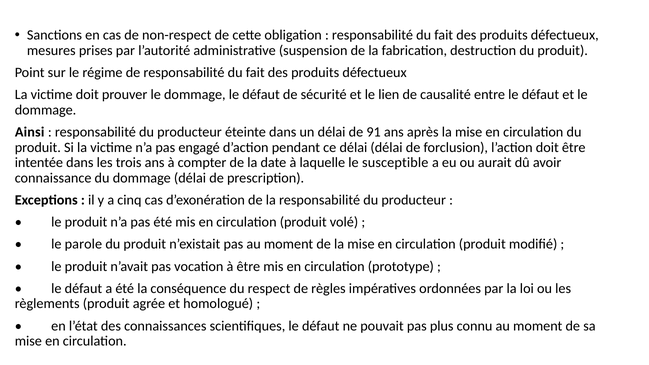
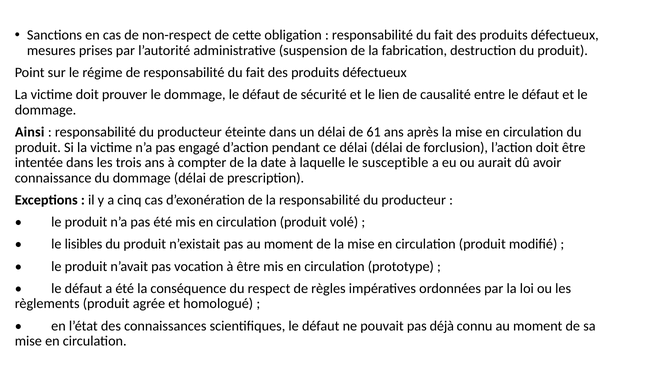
91: 91 -> 61 (374, 132)
parole: parole -> lisibles (84, 244)
plus: plus -> déjà (442, 326)
